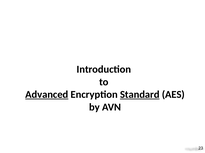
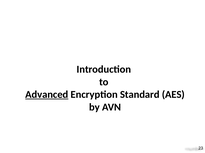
Standard underline: present -> none (140, 95)
